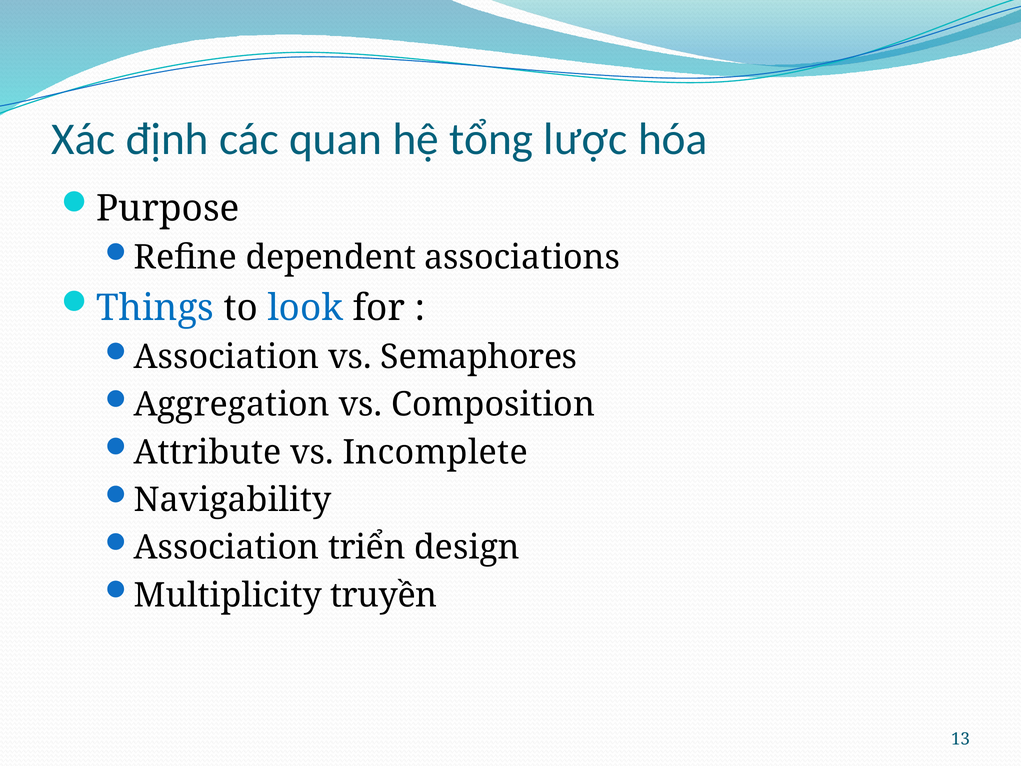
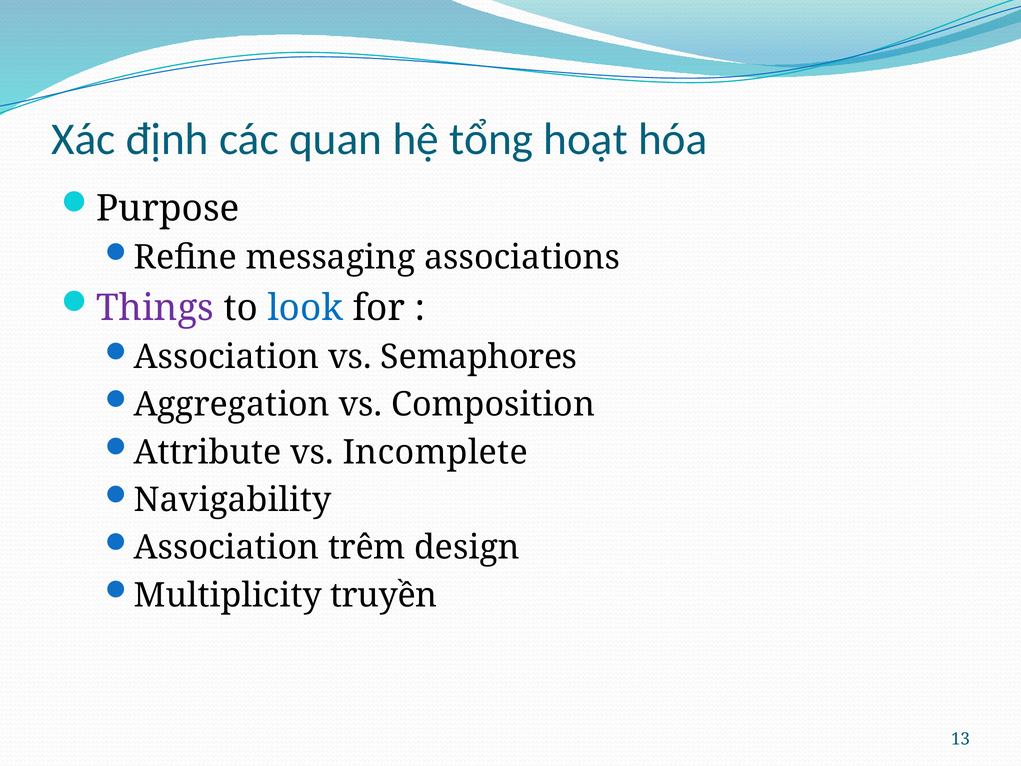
lược: lược -> hoạt (586, 139)
dependent: dependent -> messaging (331, 258)
Things colour: blue -> purple (155, 308)
triển: triển -> trêm (367, 548)
